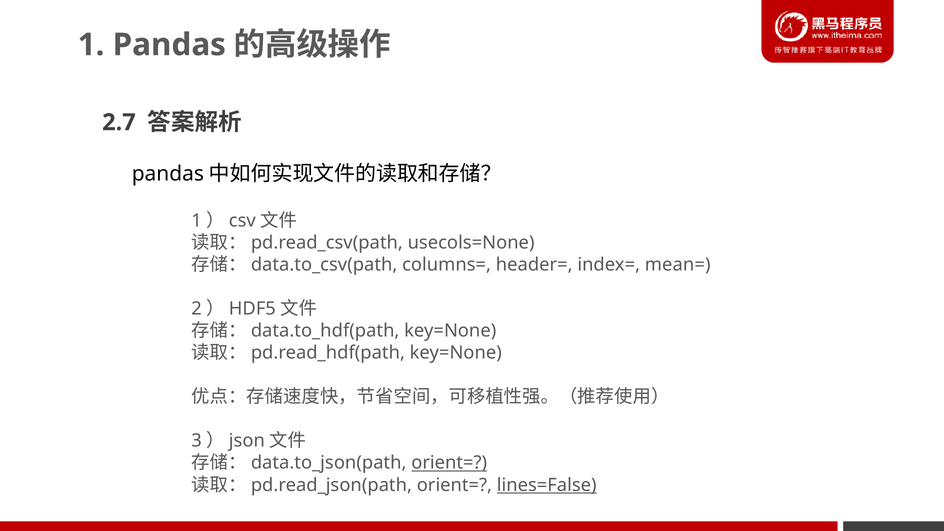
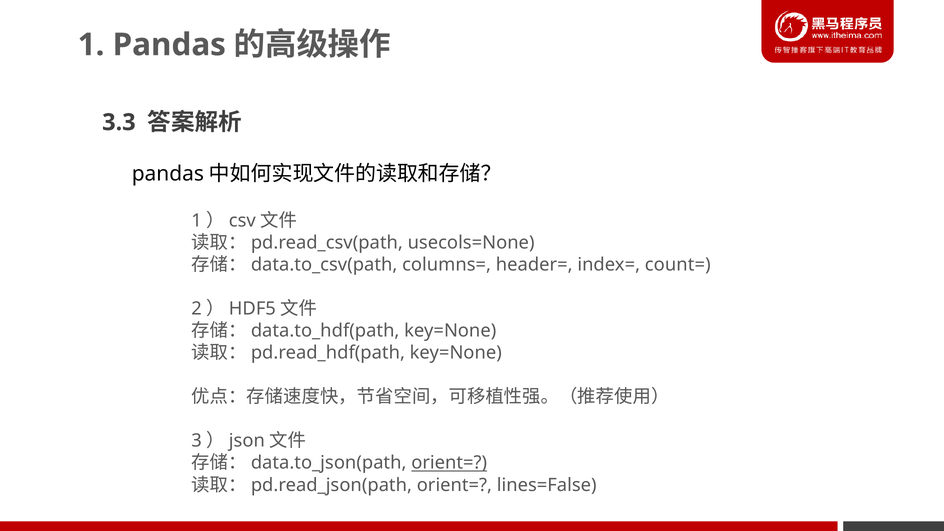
2.7: 2.7 -> 3.3 (119, 122)
mean=: mean= -> count= (678, 265)
lines=False underline: present -> none (547, 485)
